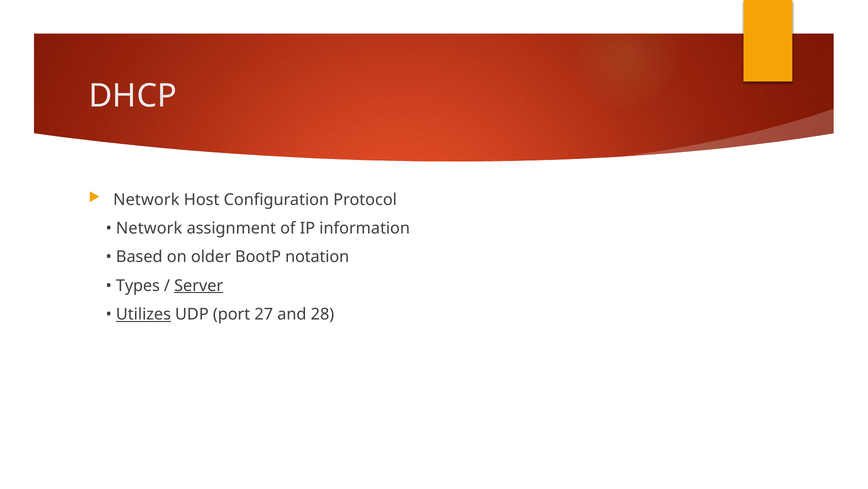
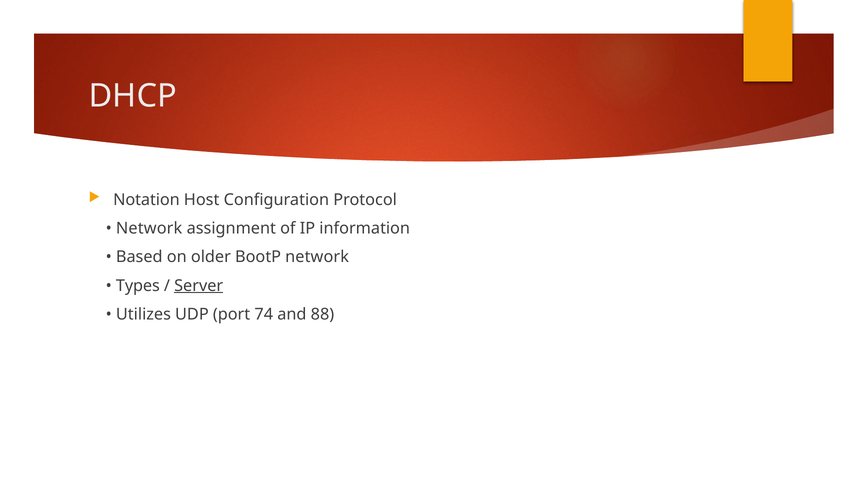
Network: Network -> Notation (146, 200)
BootP notation: notation -> network (317, 257)
Utilizes underline: present -> none (143, 314)
27: 27 -> 74 (264, 314)
28: 28 -> 88 (322, 314)
